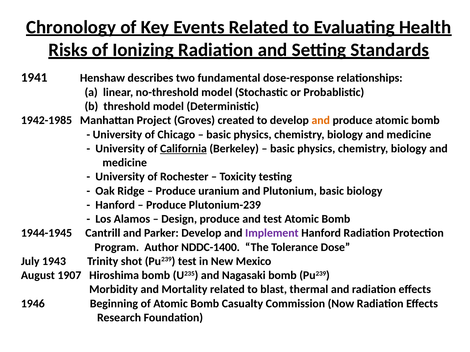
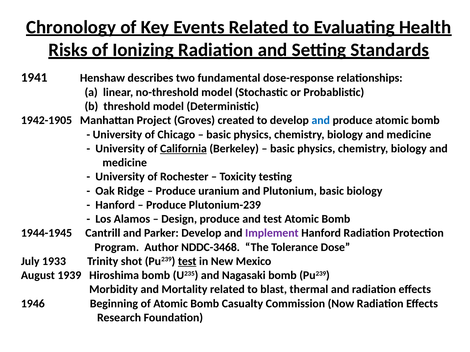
1942-1985: 1942-1985 -> 1942-1905 (47, 121)
and colour: orange -> blue (321, 121)
NDDC-1400: NDDC-1400 -> NDDC-3468 (211, 248)
1943: 1943 -> 1933 (54, 262)
test underline: none -> present (187, 262)
1907: 1907 -> 1939 (69, 276)
